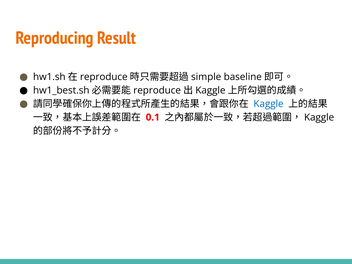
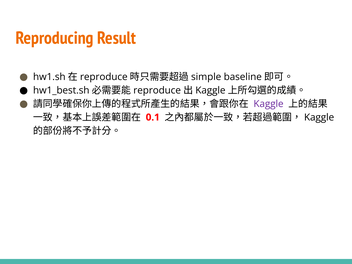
Kaggle colour: blue -> purple (269, 104)
